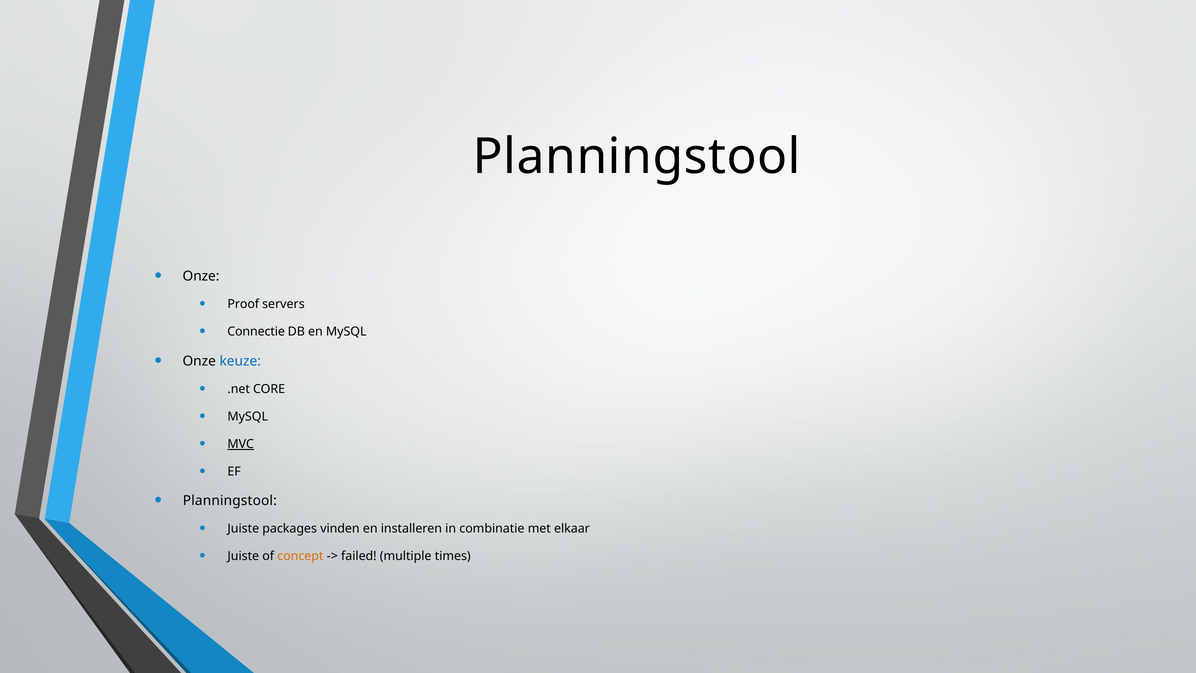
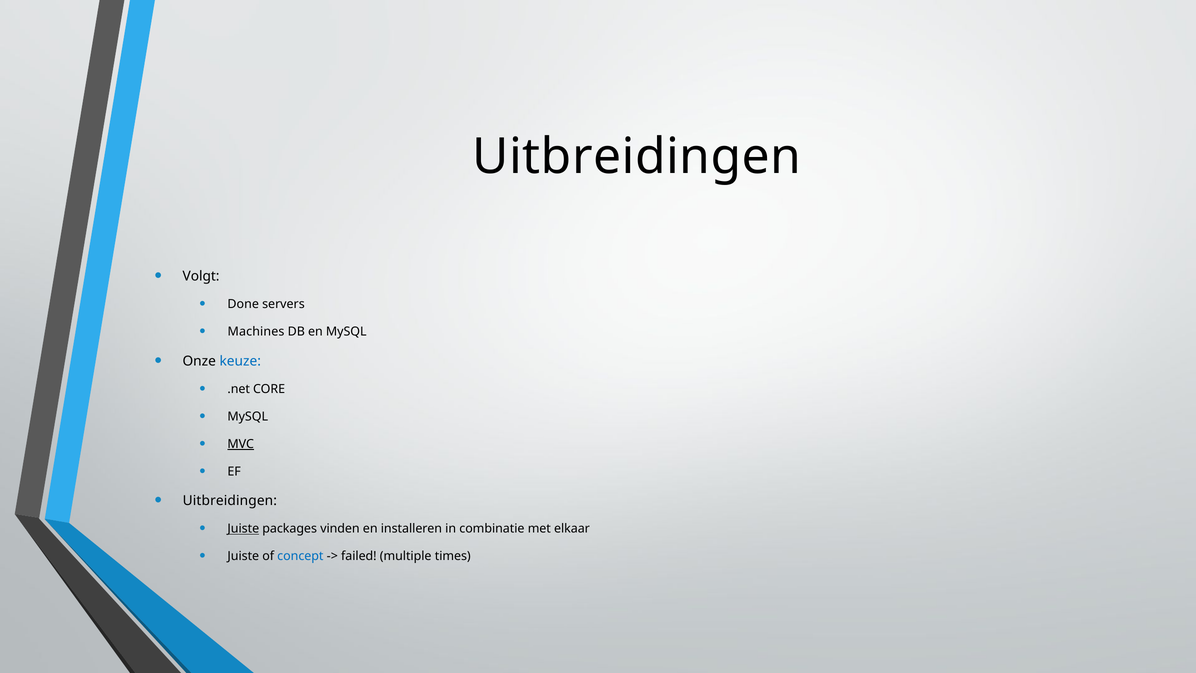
Planningstool: Planningstool -> Uitbreidingen (637, 157)
Onze: Onze -> Volgt (201, 276)
Proof: Proof -> Done (243, 304)
Connectie: Connectie -> Machines (256, 332)
Planningstool: Planningstool -> Uitbreidingen (230, 501)
Juiste underline: none -> present (243, 529)
concept colour: orange -> blue (300, 556)
